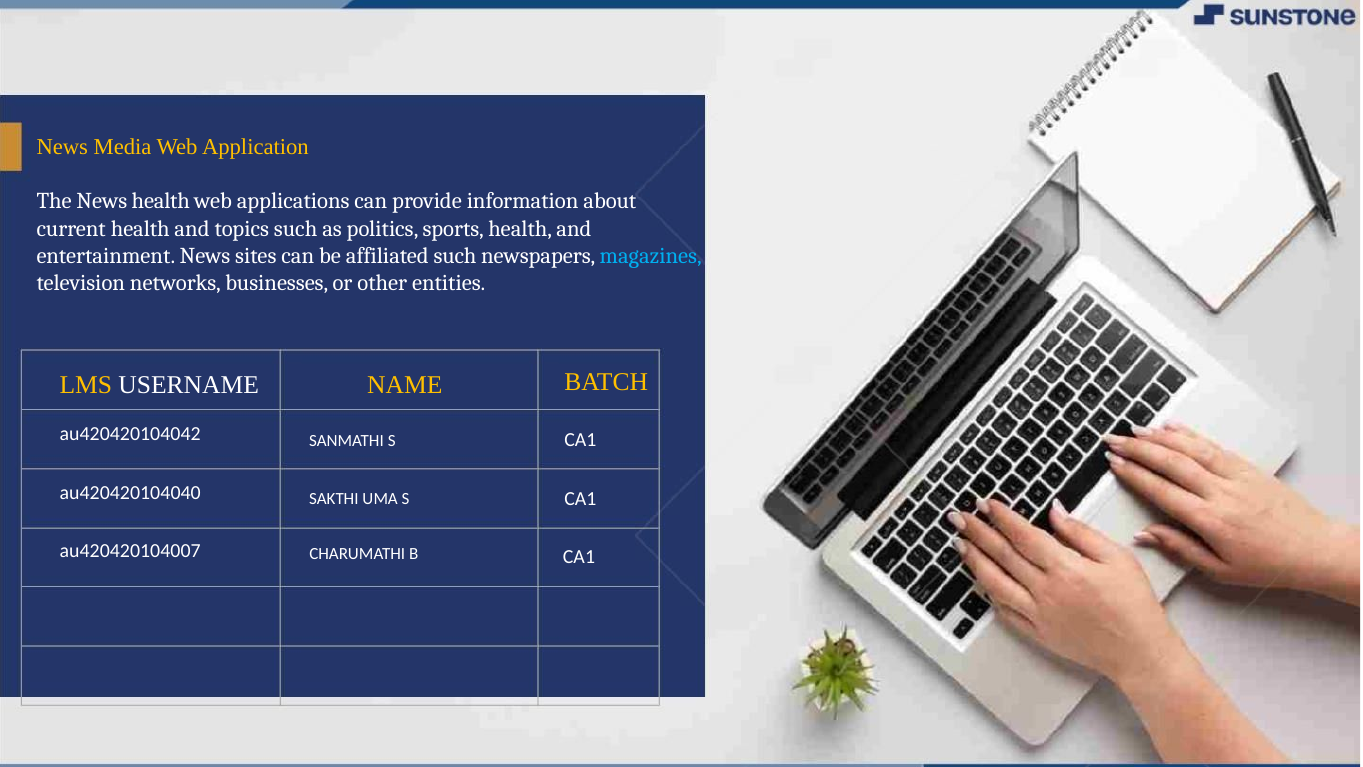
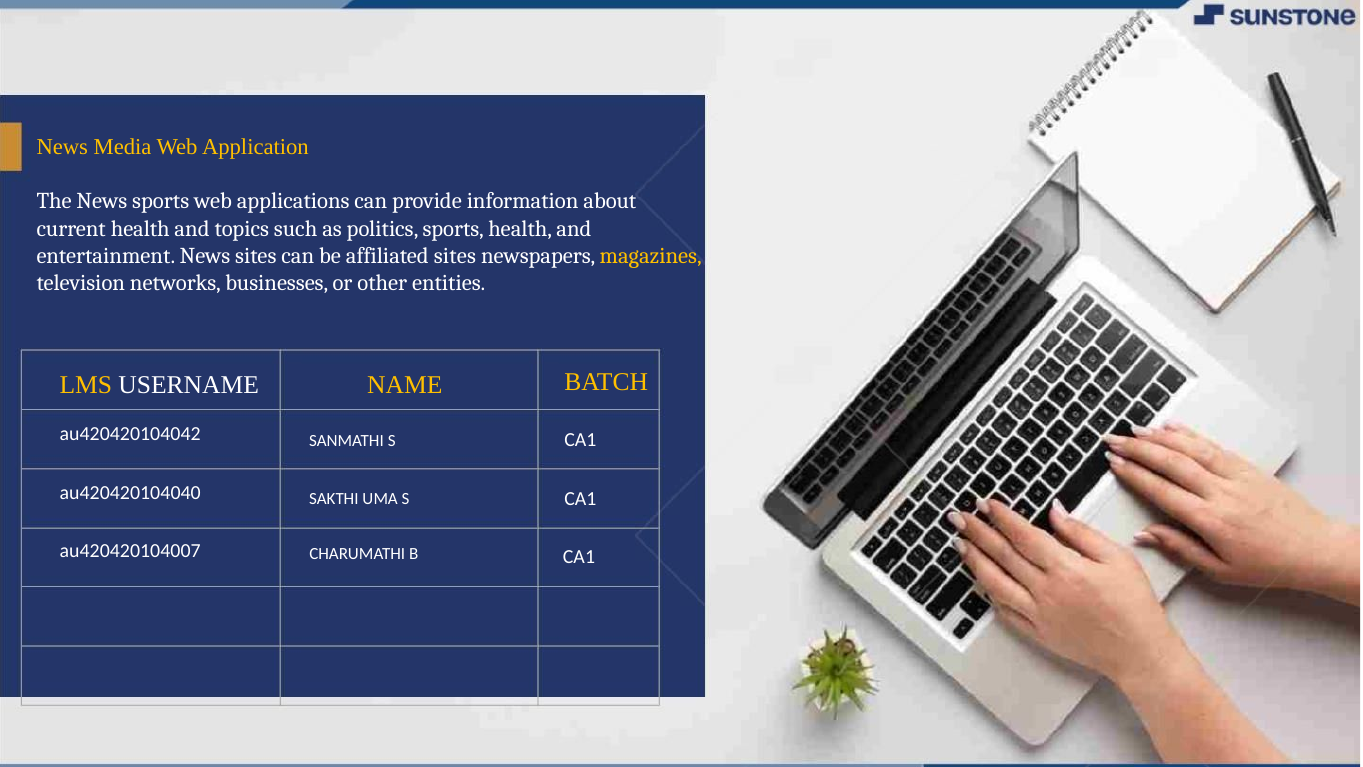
News health: health -> sports (161, 201)
affiliated such: such -> sites (455, 256)
magazines colour: light blue -> yellow (651, 256)
